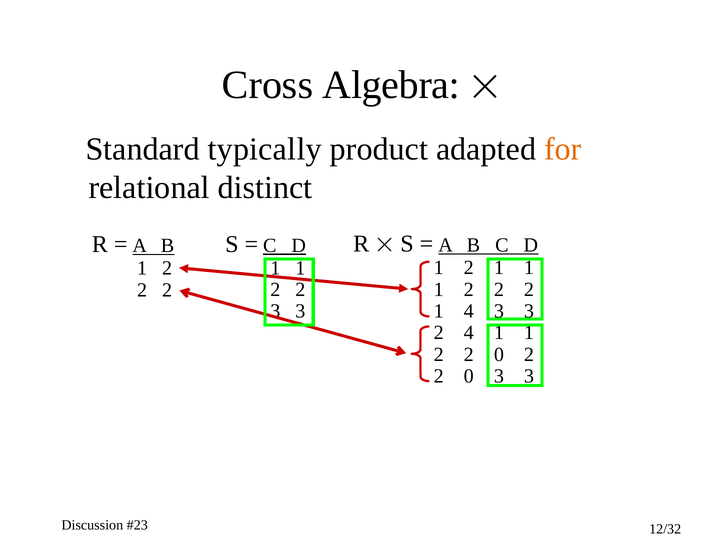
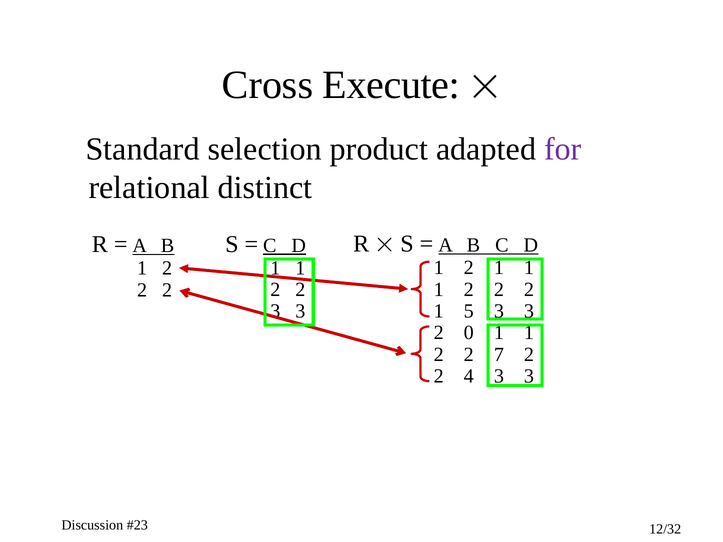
Algebra: Algebra -> Execute (391, 85)
typically: typically -> selection (265, 149)
for colour: orange -> purple (563, 149)
1 4: 4 -> 5 (469, 311)
2 4: 4 -> 0 (469, 333)
0: 0 -> 7 (499, 355)
0: 0 -> 4 (469, 376)
